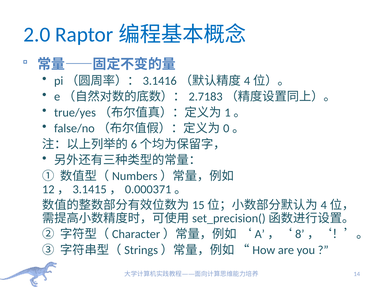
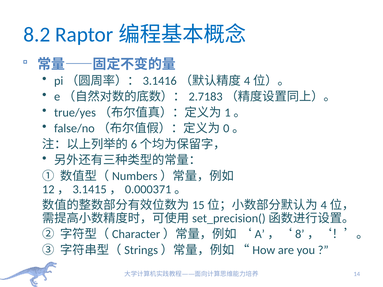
2.0: 2.0 -> 8.2 (37, 35)
